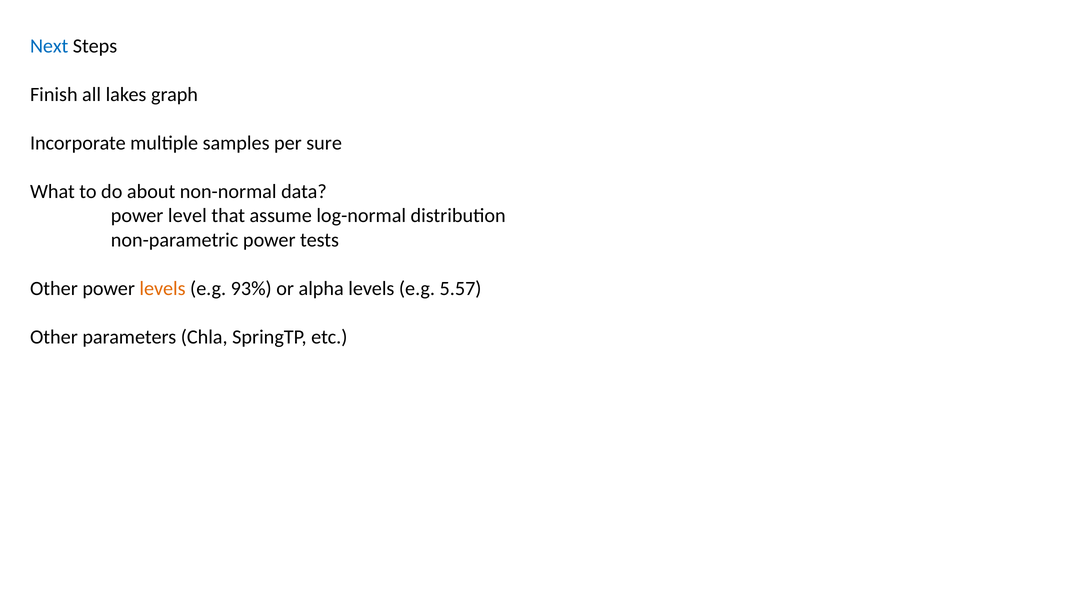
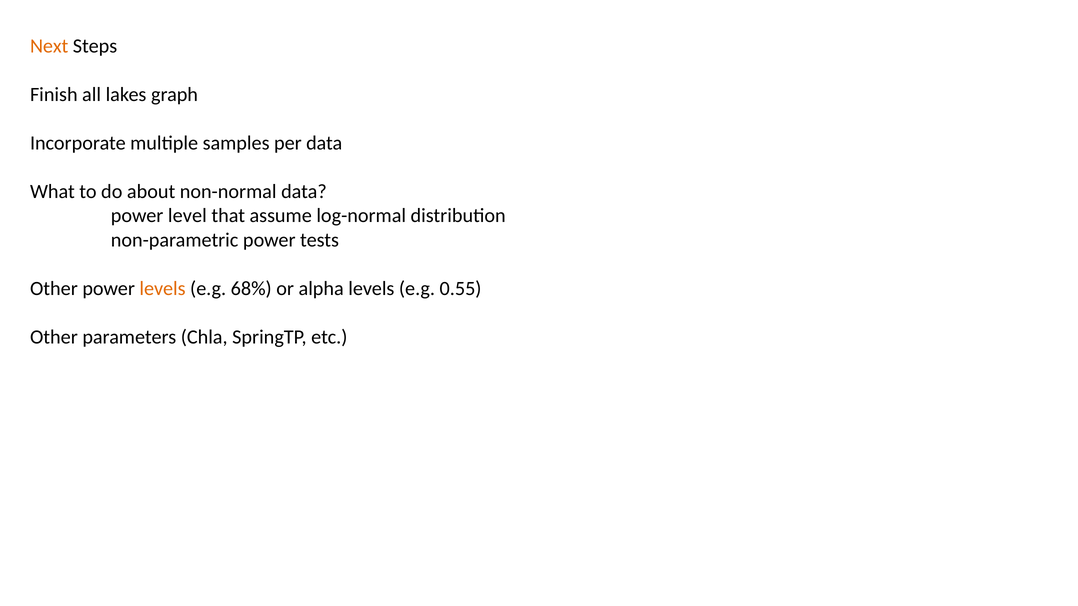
Next colour: blue -> orange (49, 46)
per sure: sure -> data (324, 143)
93%: 93% -> 68% (251, 289)
5.57: 5.57 -> 0.55 (461, 289)
